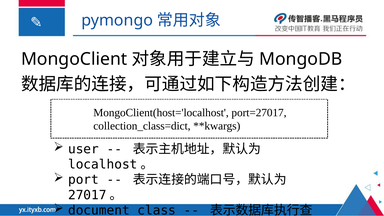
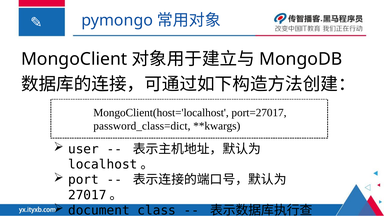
collection_class=dict: collection_class=dict -> password_class=dict (142, 126)
